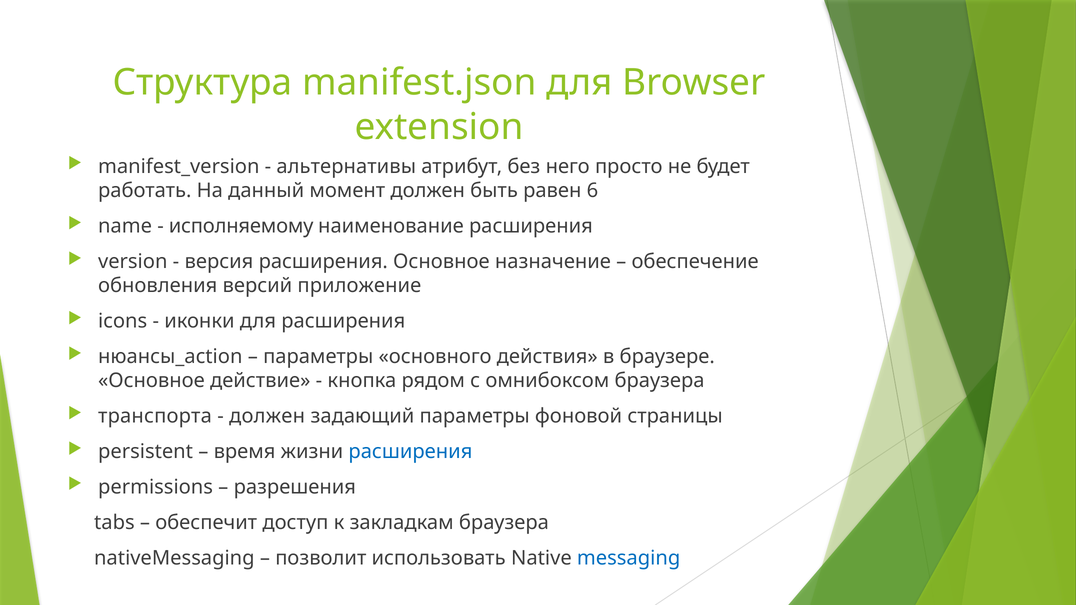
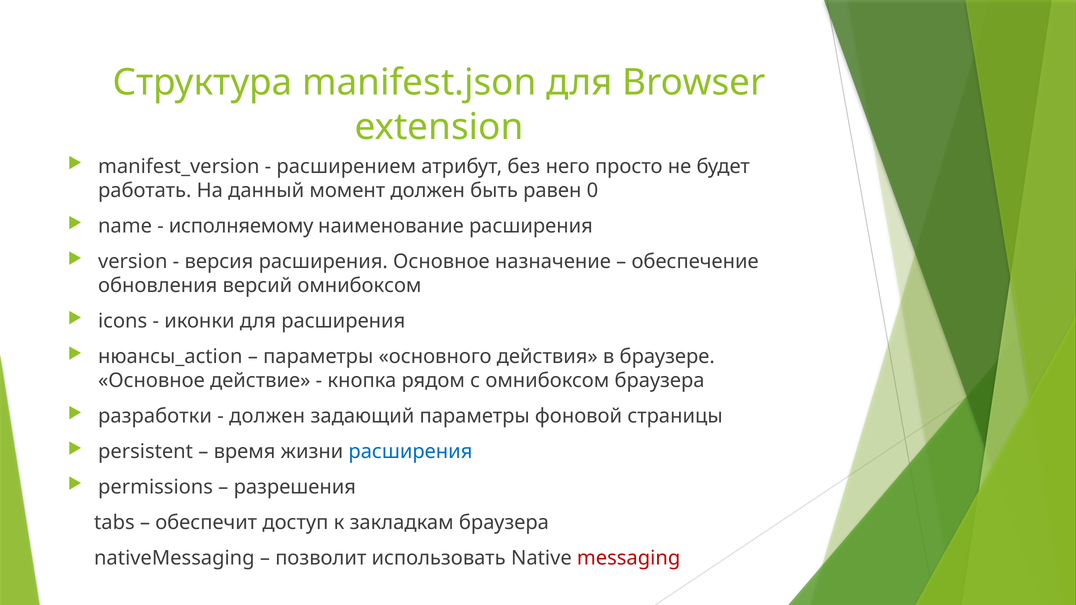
альтернативы: альтернативы -> расширением (346, 167)
6: 6 -> 0 (592, 191)
версий приложение: приложение -> омнибоксом (359, 286)
транспорта: транспорта -> разработки (155, 416)
messaging colour: blue -> red (629, 558)
